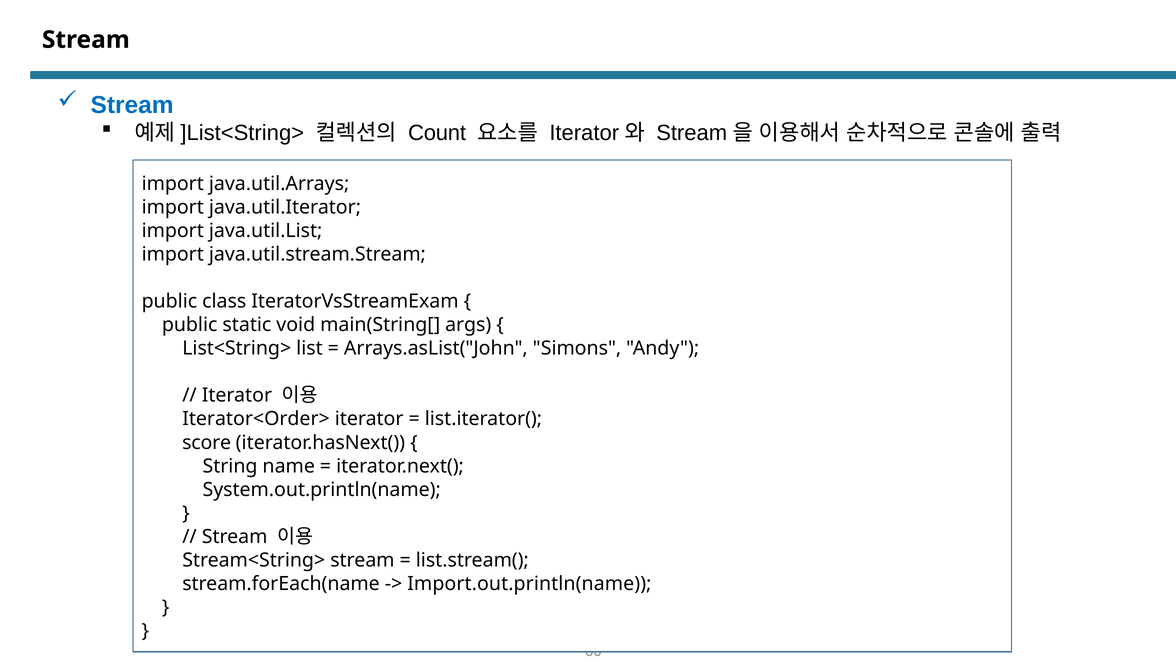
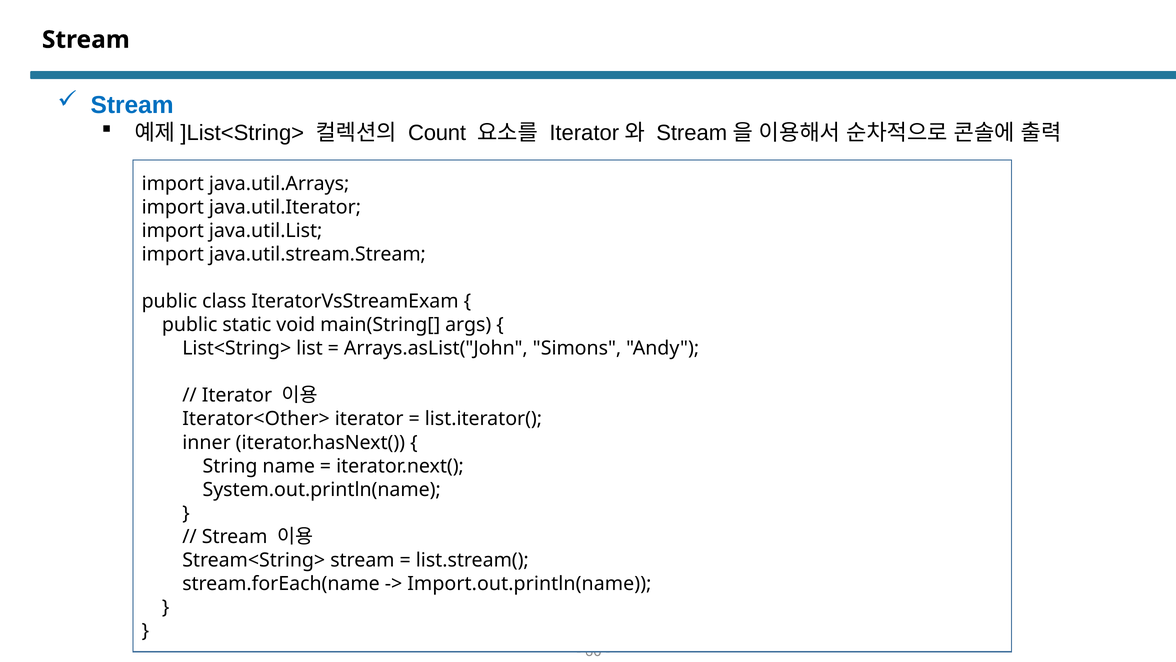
Iterator<Order>: Iterator<Order> -> Iterator<Other> (256, 419)
score: score -> inner (207, 442)
